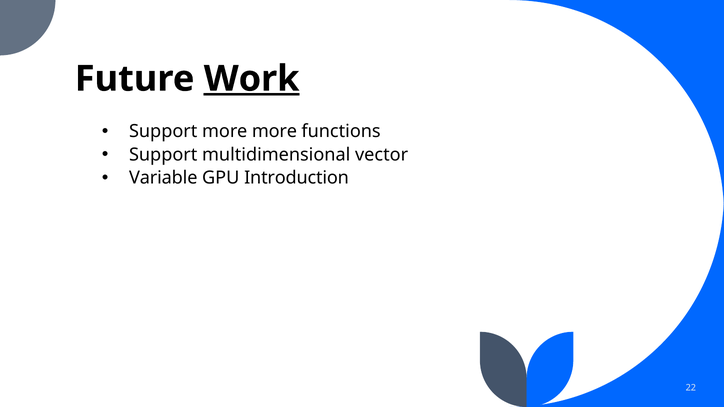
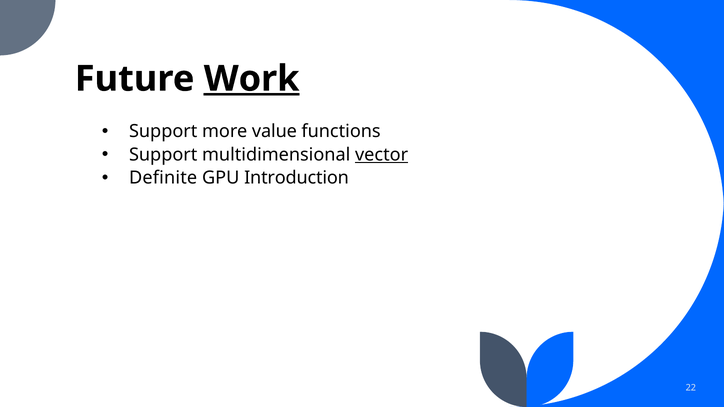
more more: more -> value (274, 131)
vector underline: none -> present (382, 155)
Variable: Variable -> Definite (163, 178)
